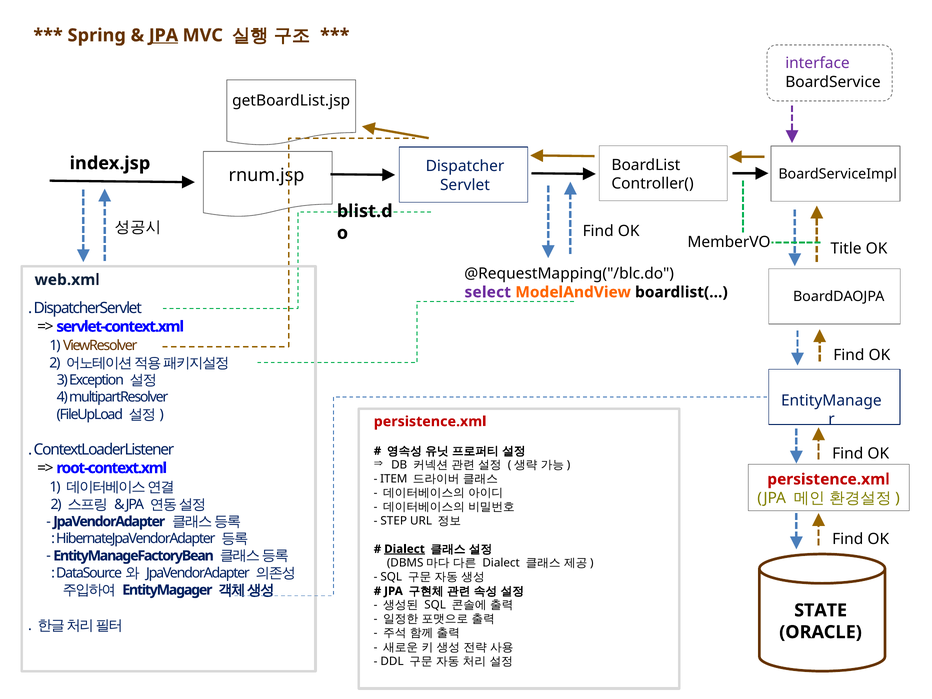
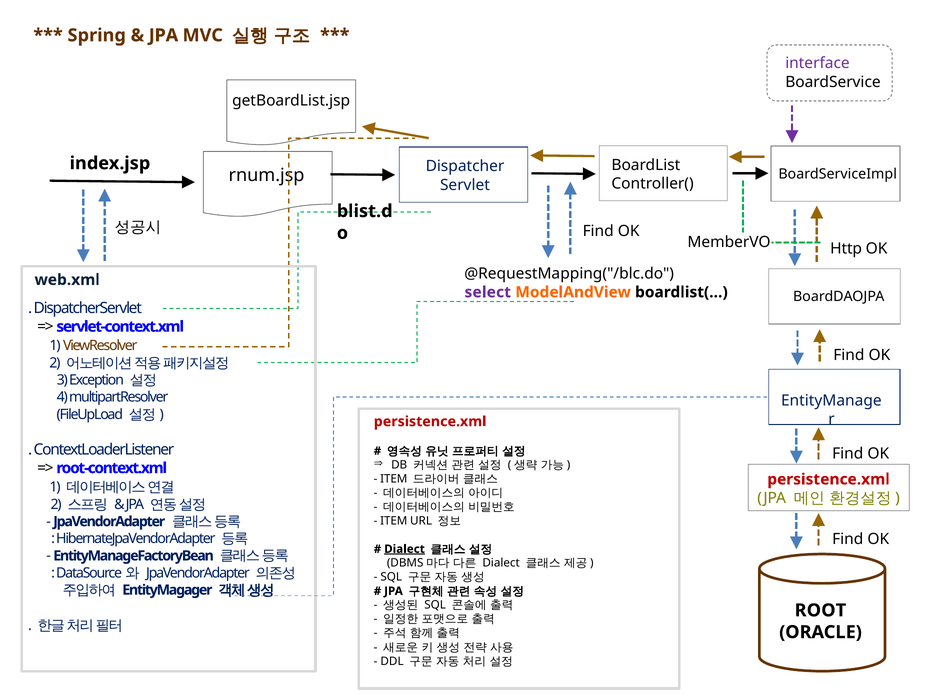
JPA underline: present -> none (163, 35)
Title: Title -> Http (846, 249)
STEP: STEP -> ITEM (394, 521)
STATE: STATE -> ROOT (820, 610)
